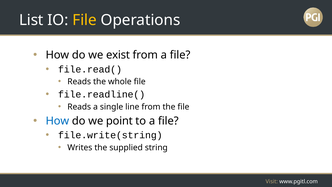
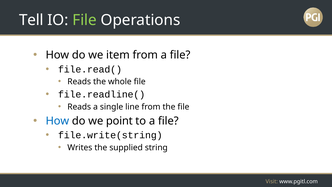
List: List -> Tell (31, 20)
File colour: yellow -> light green (85, 20)
exist: exist -> item (118, 55)
